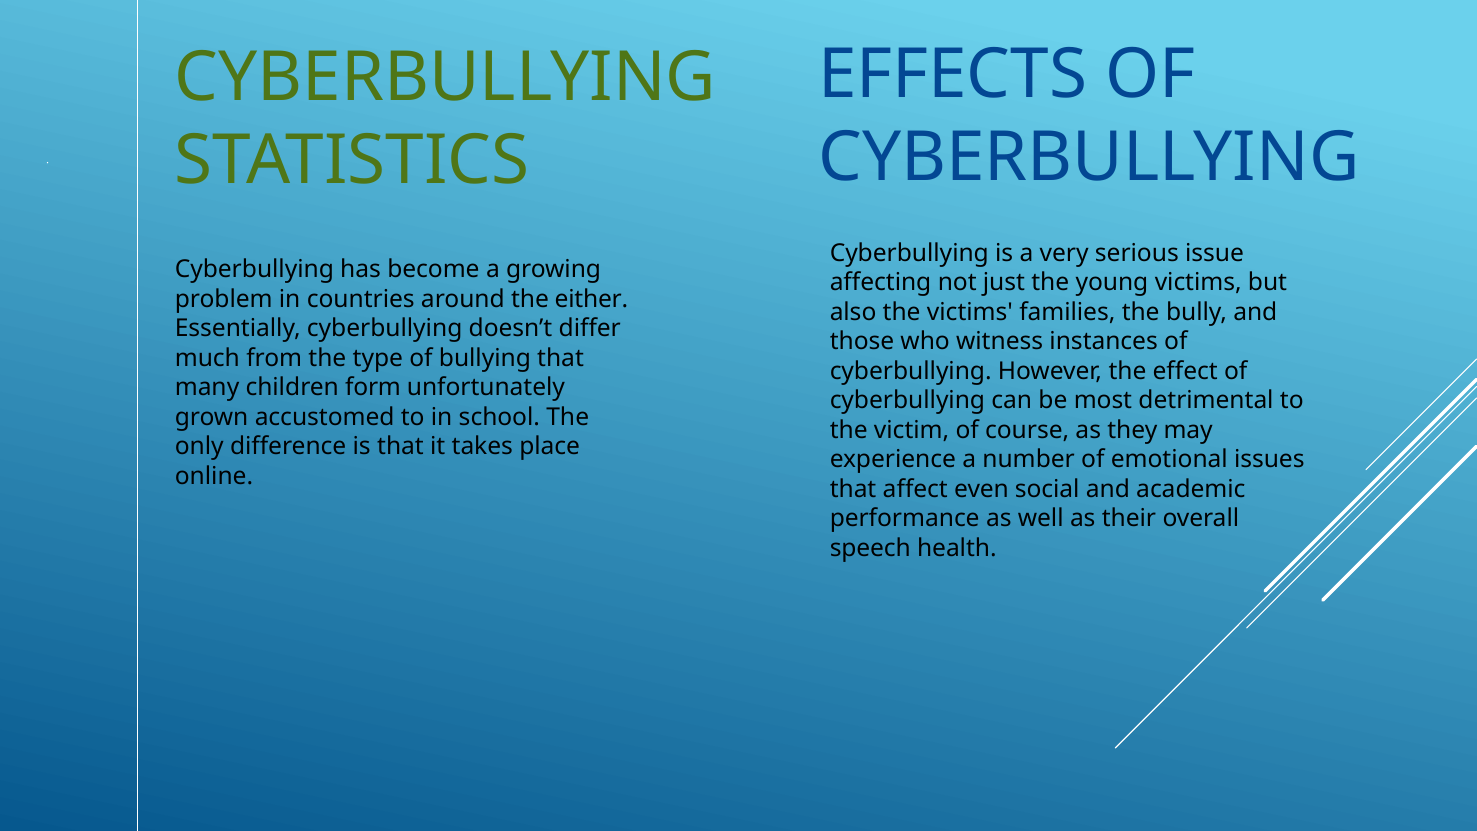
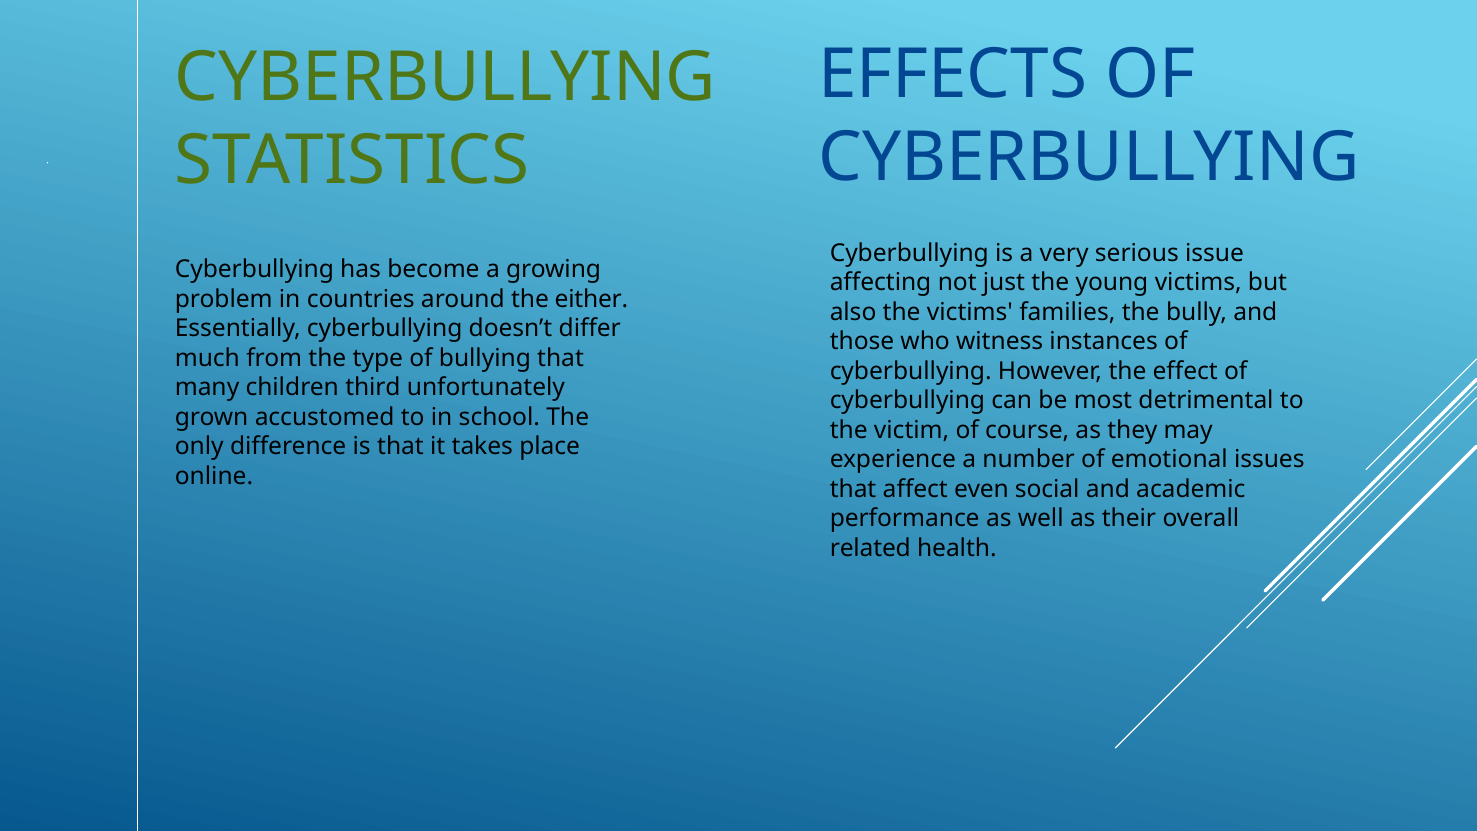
form: form -> third (373, 387)
speech: speech -> related (870, 548)
